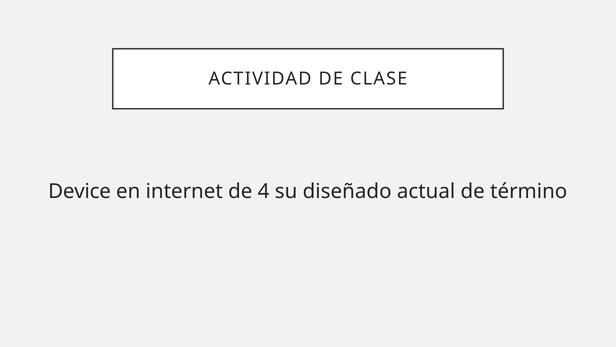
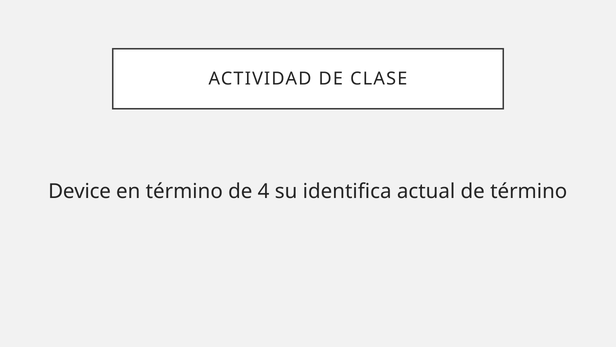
en internet: internet -> término (184, 191)
diseñado: diseñado -> identifica (347, 191)
